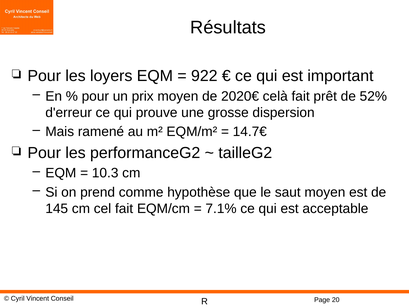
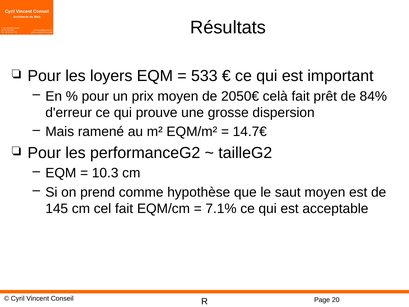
922: 922 -> 533 (204, 76)
2020€: 2020€ -> 2050€ (240, 96)
52%: 52% -> 84% (373, 96)
